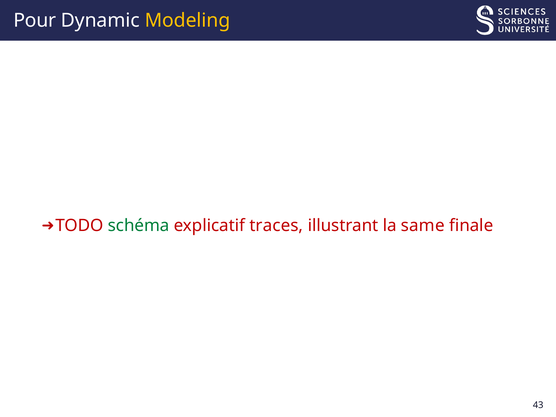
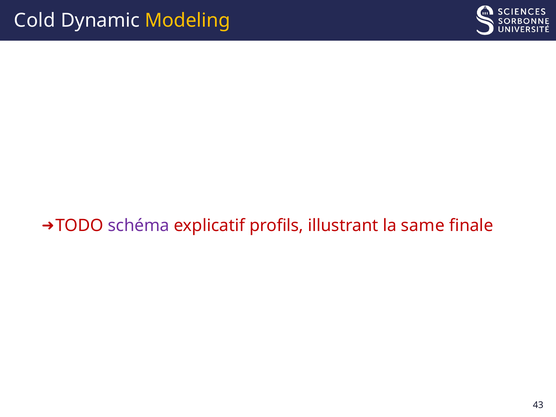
Pour: Pour -> Cold (35, 21)
schéma colour: green -> purple (139, 225)
traces: traces -> profils (276, 225)
